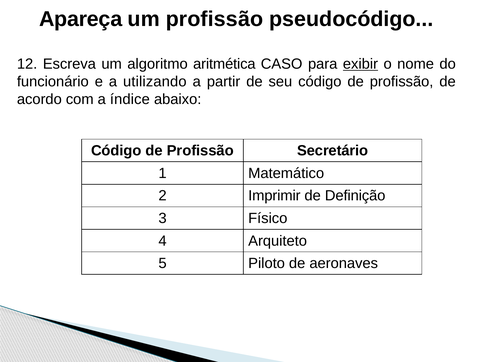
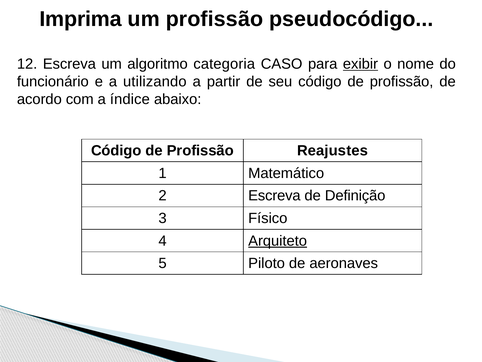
Apareça: Apareça -> Imprima (81, 19)
aritmética: aritmética -> categoria (224, 64)
Secretário: Secretário -> Reajustes (333, 150)
2 Imprimir: Imprimir -> Escreva (274, 196)
Arquiteto underline: none -> present (278, 241)
